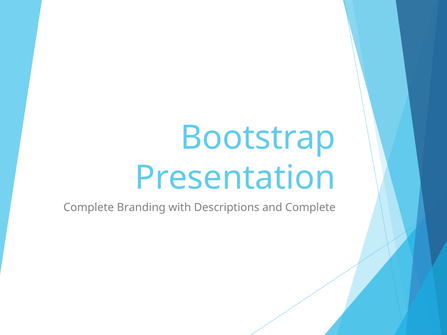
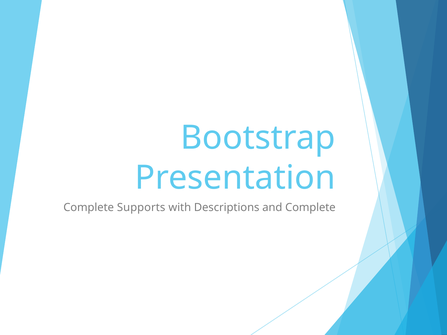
Branding: Branding -> Supports (141, 208)
